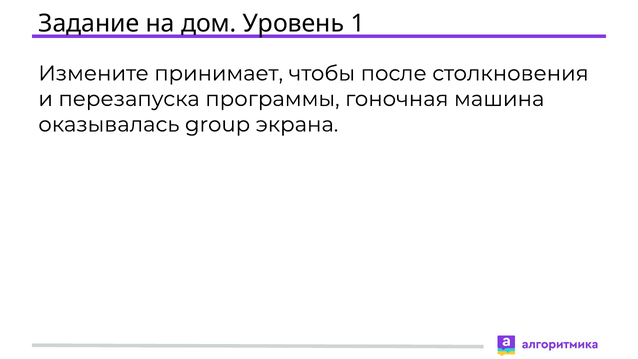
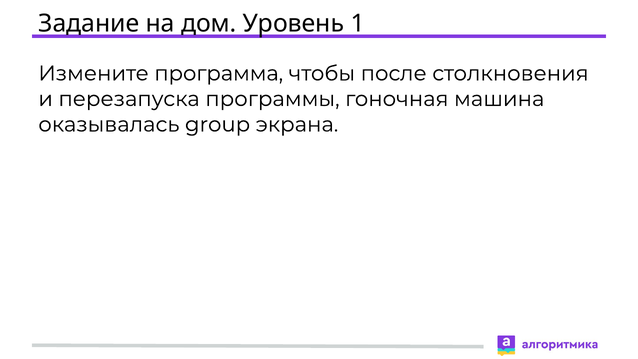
принимает: принимает -> программа (219, 73)
